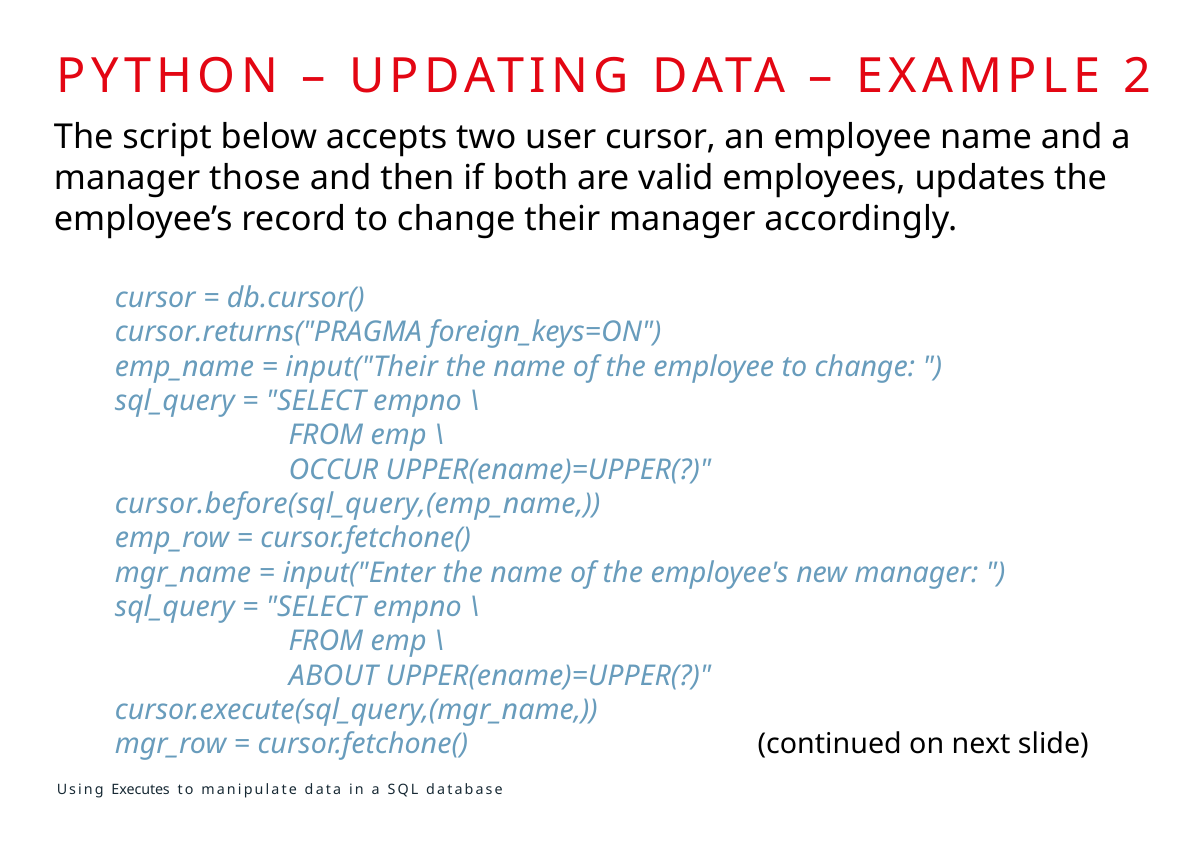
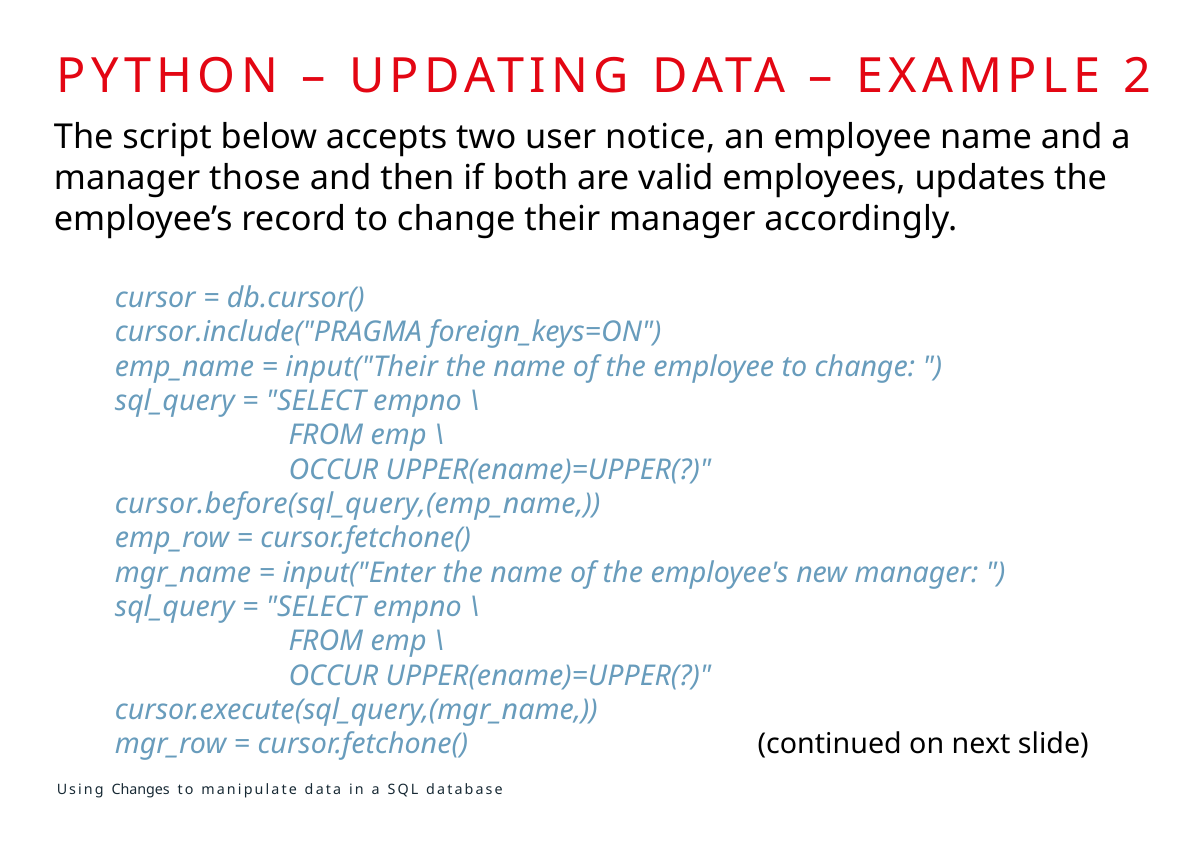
user cursor: cursor -> notice (660, 137)
cursor.returns("PRAGMA: cursor.returns("PRAGMA -> cursor.include("PRAGMA (268, 332)
ABOUT: ABOUT -> OCCUR (333, 675)
Executes: Executes -> Changes (141, 790)
